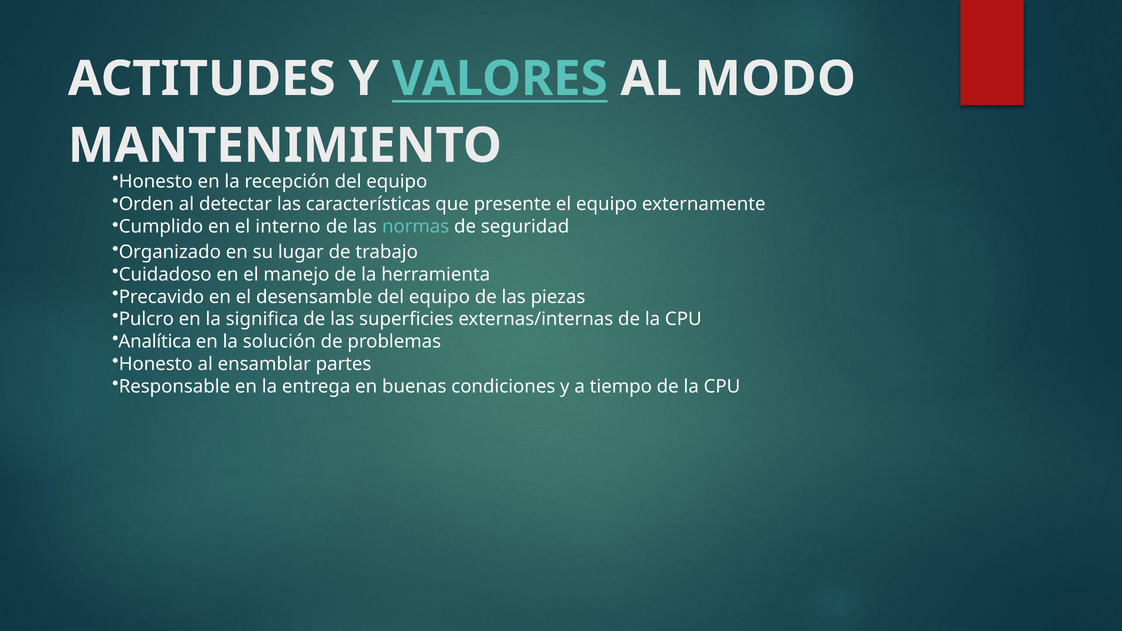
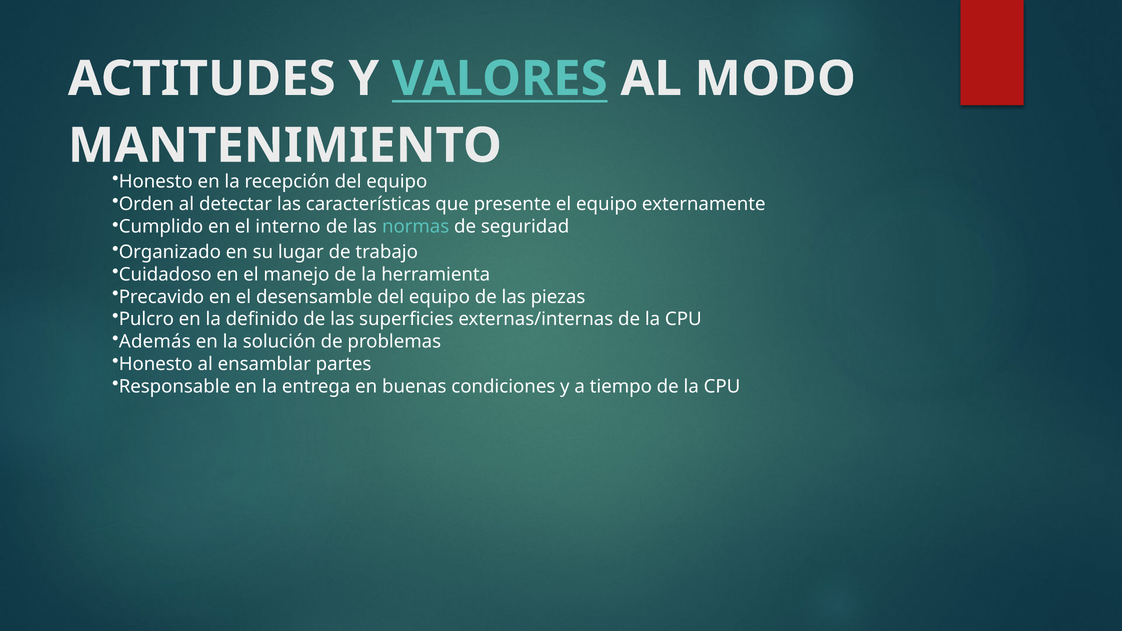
significa: significa -> definido (262, 319)
Analítica: Analítica -> Además (155, 342)
